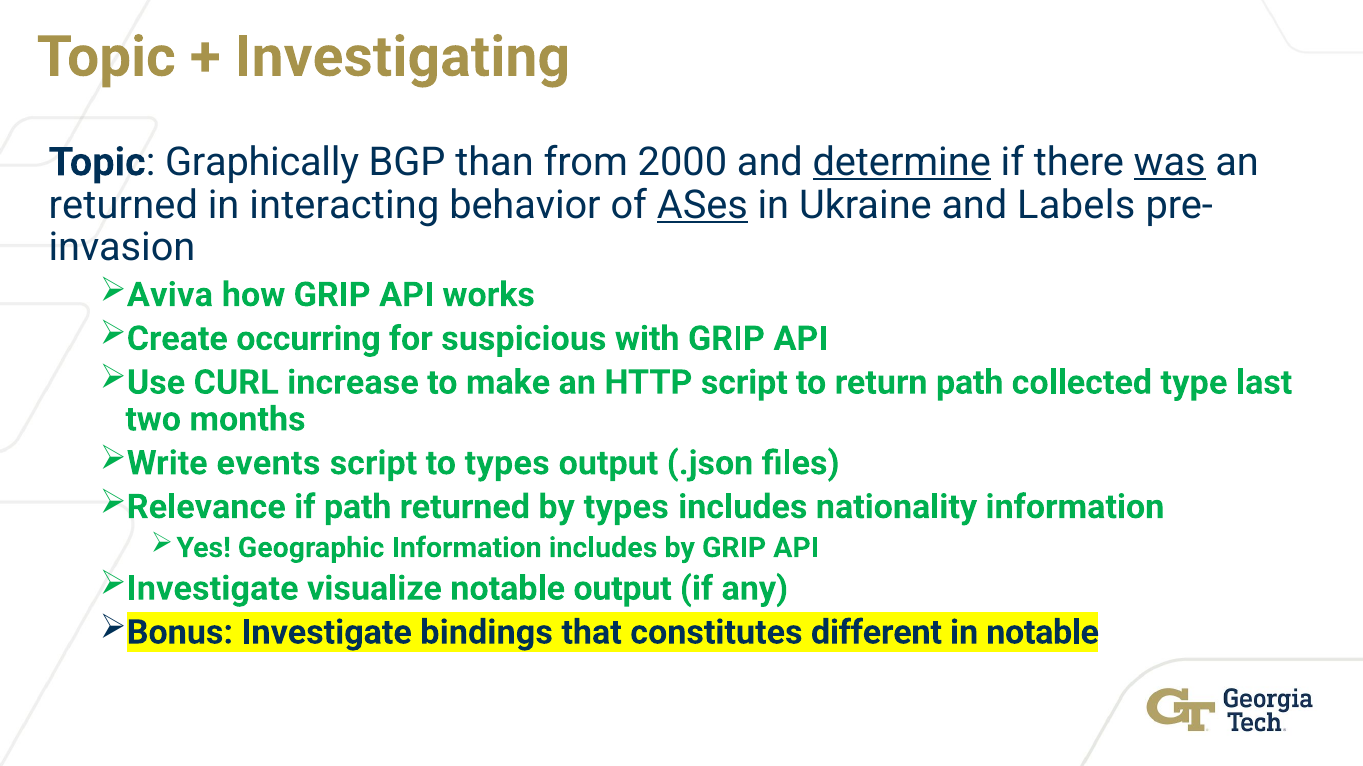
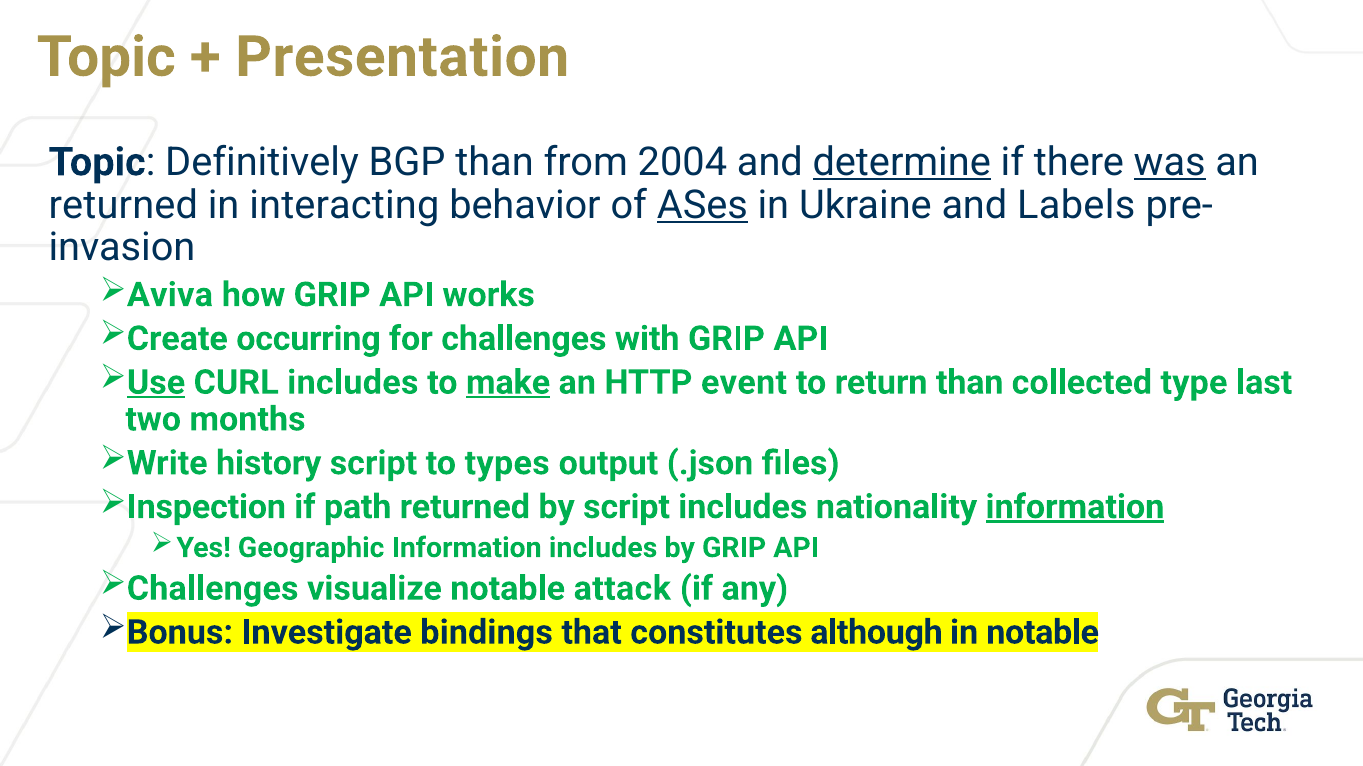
Investigating: Investigating -> Presentation (402, 57)
Graphically: Graphically -> Definitively (262, 162)
2000: 2000 -> 2004 (682, 162)
for suspicious: suspicious -> challenges (524, 339)
Use underline: none -> present (156, 383)
CURL increase: increase -> includes (353, 383)
make underline: none -> present (508, 383)
HTTP script: script -> event (744, 383)
return path: path -> than (970, 383)
events: events -> history (269, 463)
Relevance: Relevance -> Inspection (206, 507)
by types: types -> script (627, 507)
information underline: none -> present (1075, 507)
Investigate: Investigate -> Challenges (213, 589)
notable output: output -> attack (622, 589)
different: different -> although (877, 633)
